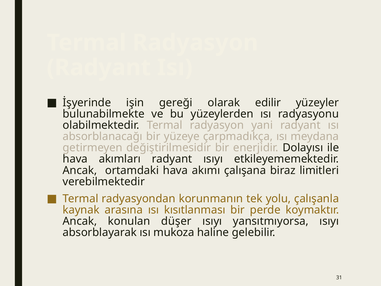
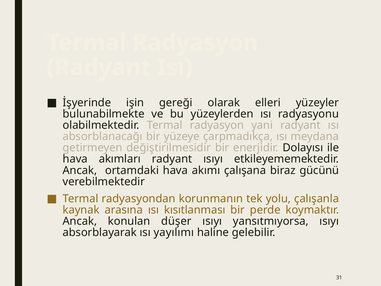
edilir: edilir -> elleri (268, 103)
limitleri: limitleri -> gücünü (319, 170)
mukoza: mukoza -> yayılımı (174, 232)
